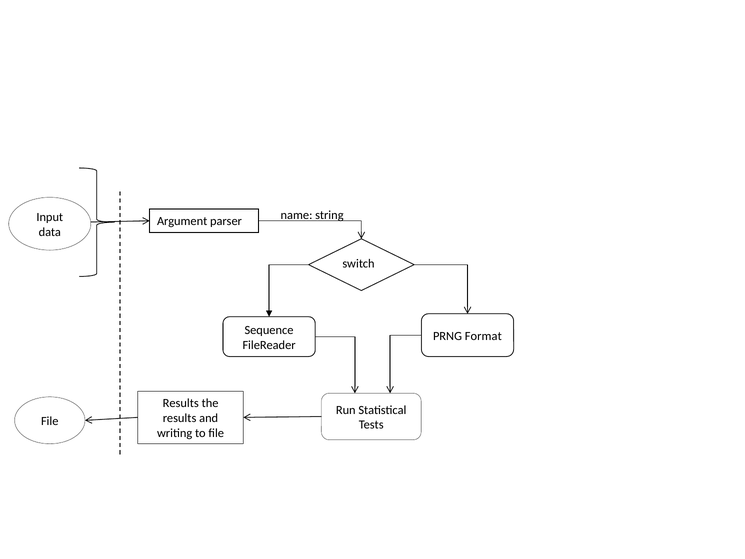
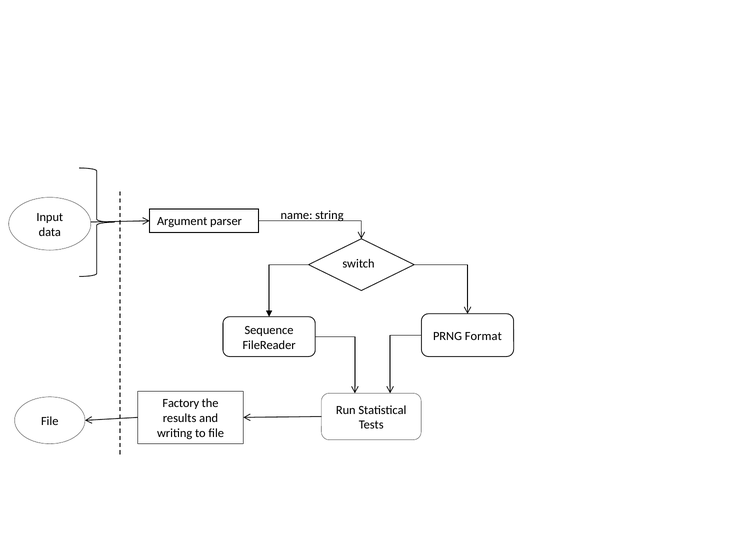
Results: Results -> Factory (181, 403)
